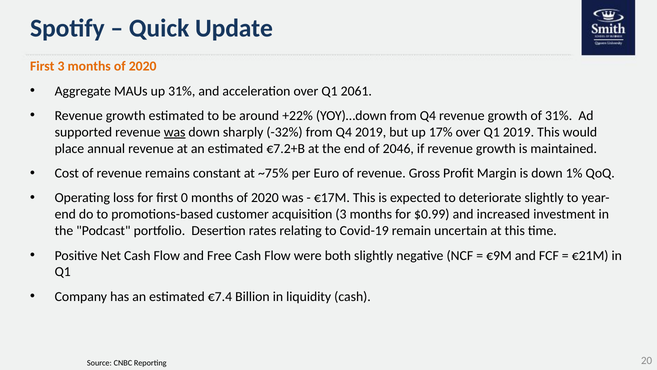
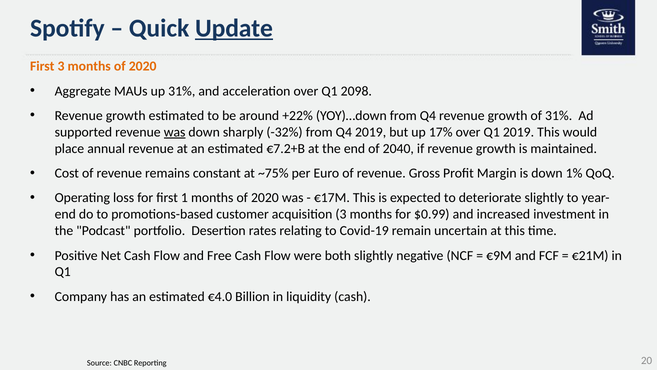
Update underline: none -> present (234, 28)
2061: 2061 -> 2098 (356, 91)
2046: 2046 -> 2040 (398, 148)
0: 0 -> 1 (184, 198)
€7.4: €7.4 -> €4.0 (220, 296)
